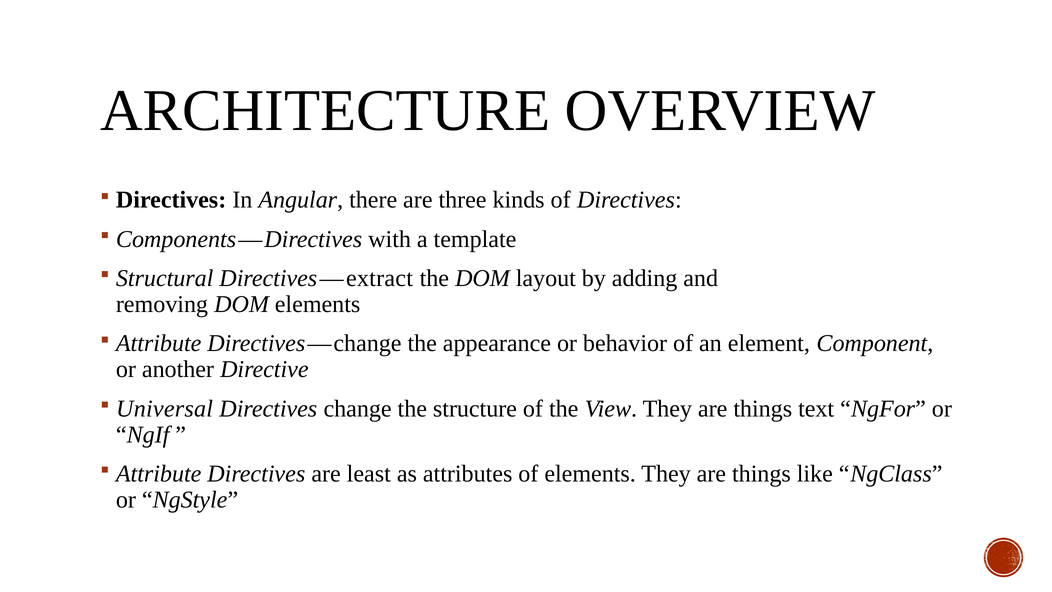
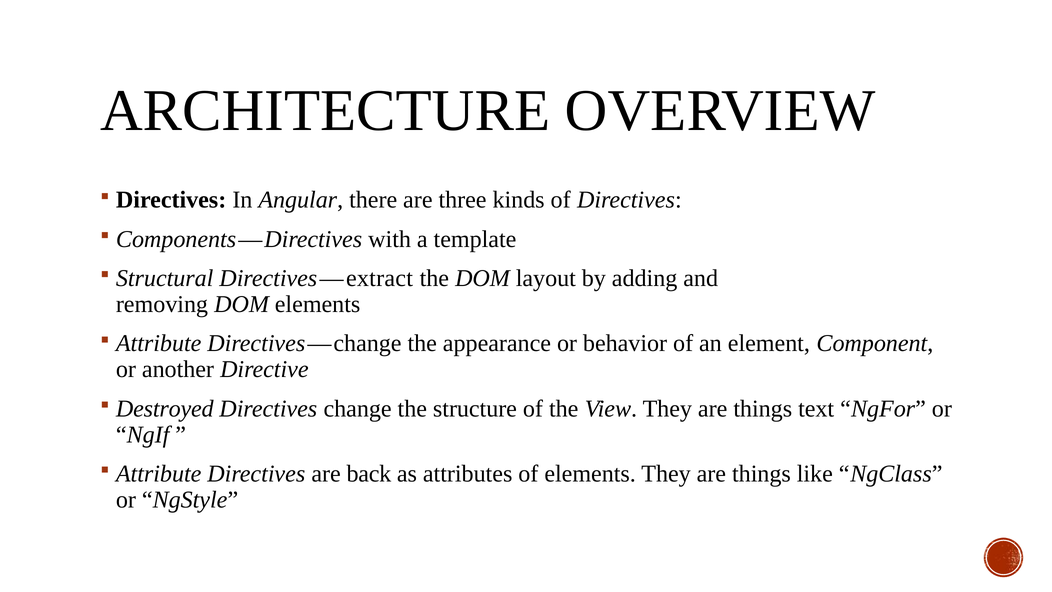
Universal: Universal -> Destroyed (165, 408)
least: least -> back (369, 474)
